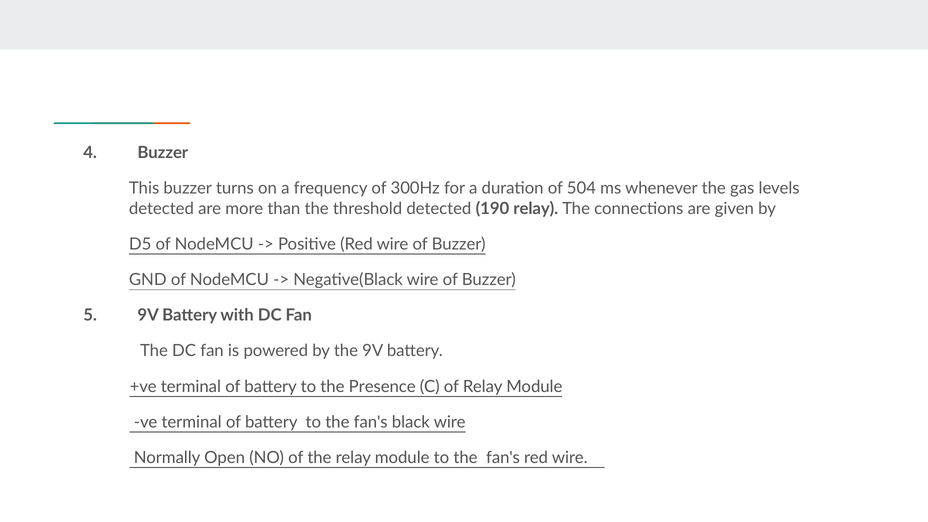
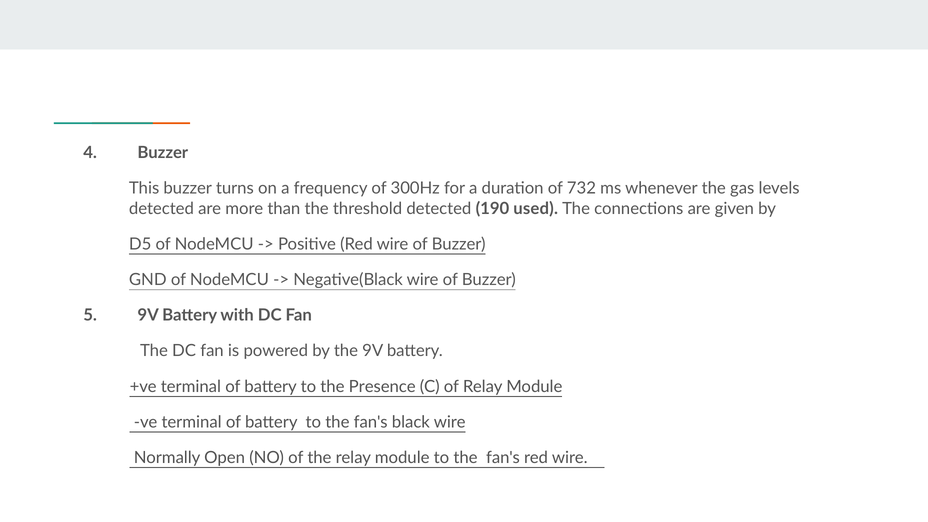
504: 504 -> 732 (581, 188)
190 relay: relay -> used (536, 209)
